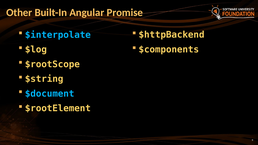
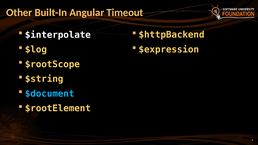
Promise: Promise -> Timeout (125, 13)
$interpolate colour: light blue -> white (58, 35)
$components: $components -> $expression (169, 50)
